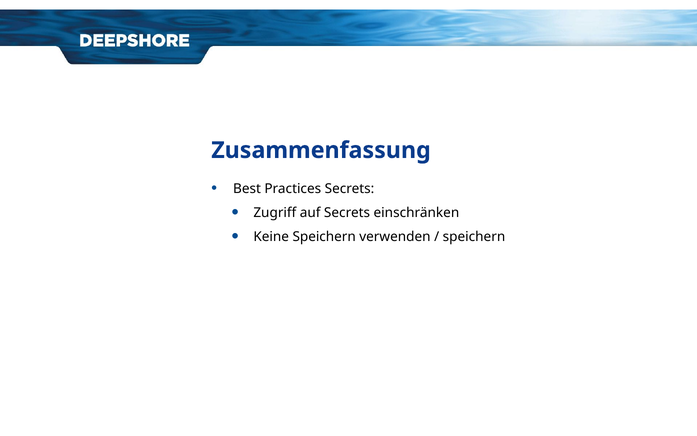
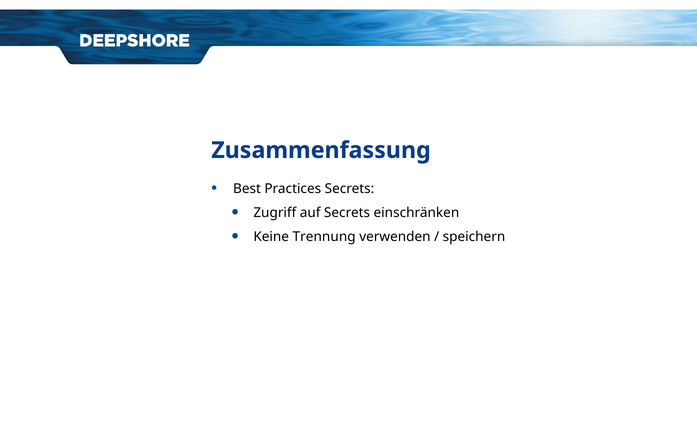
Keine Speichern: Speichern -> Trennung (324, 236)
